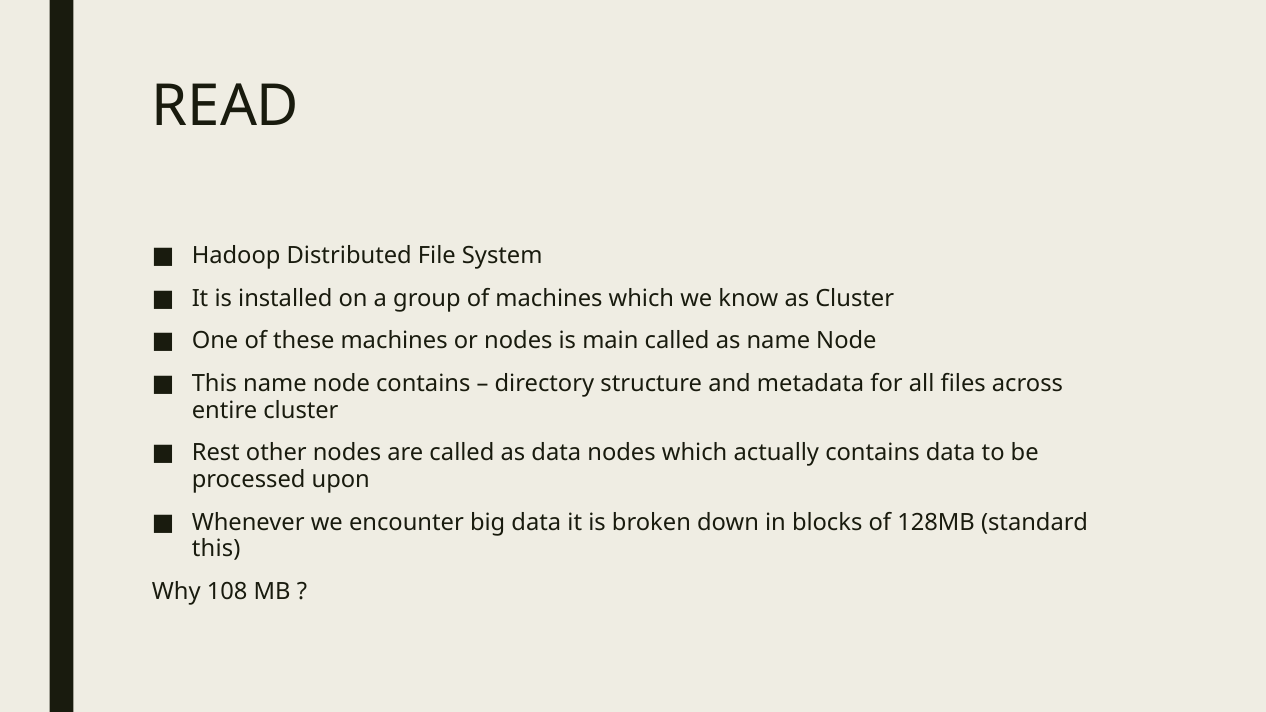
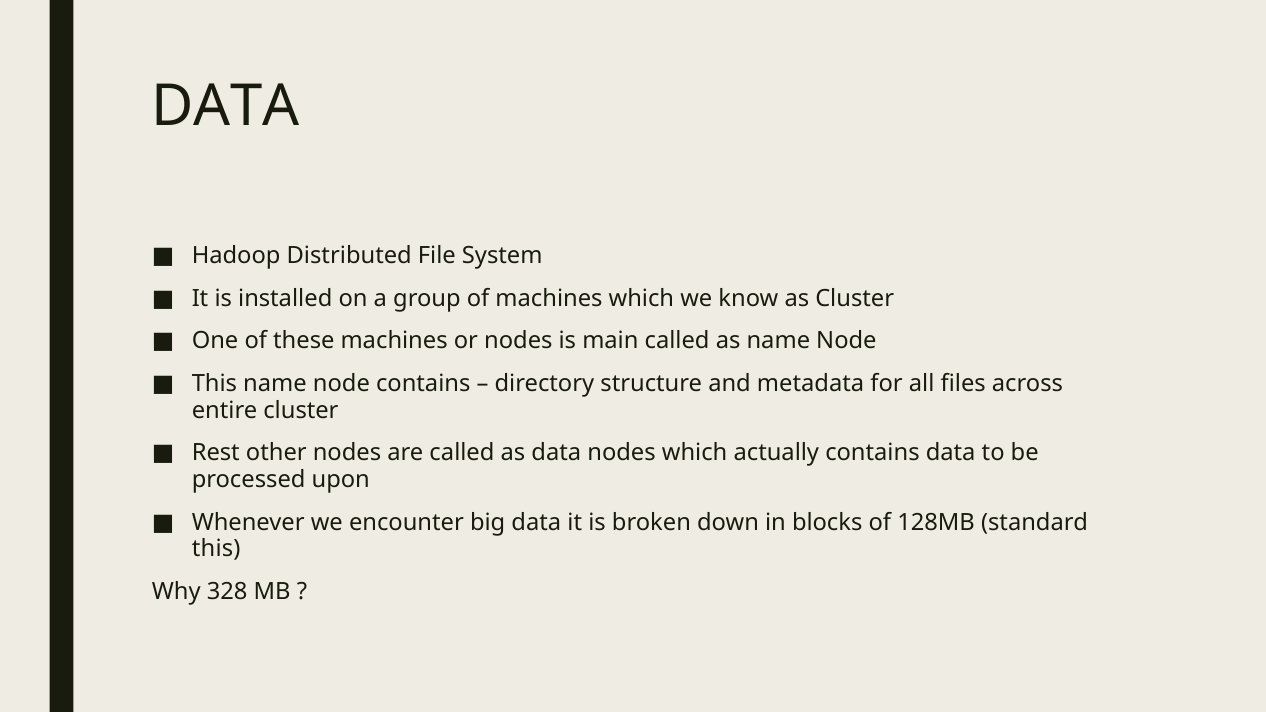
READ: READ -> DATA (226, 106)
108: 108 -> 328 (227, 592)
